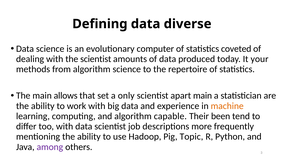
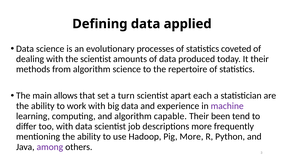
diverse: diverse -> applied (188, 24)
computer: computer -> processes (155, 49)
It your: your -> their (260, 59)
only: only -> turn (126, 95)
apart main: main -> each (202, 95)
machine colour: orange -> purple (227, 106)
Pig Topic: Topic -> More (191, 136)
